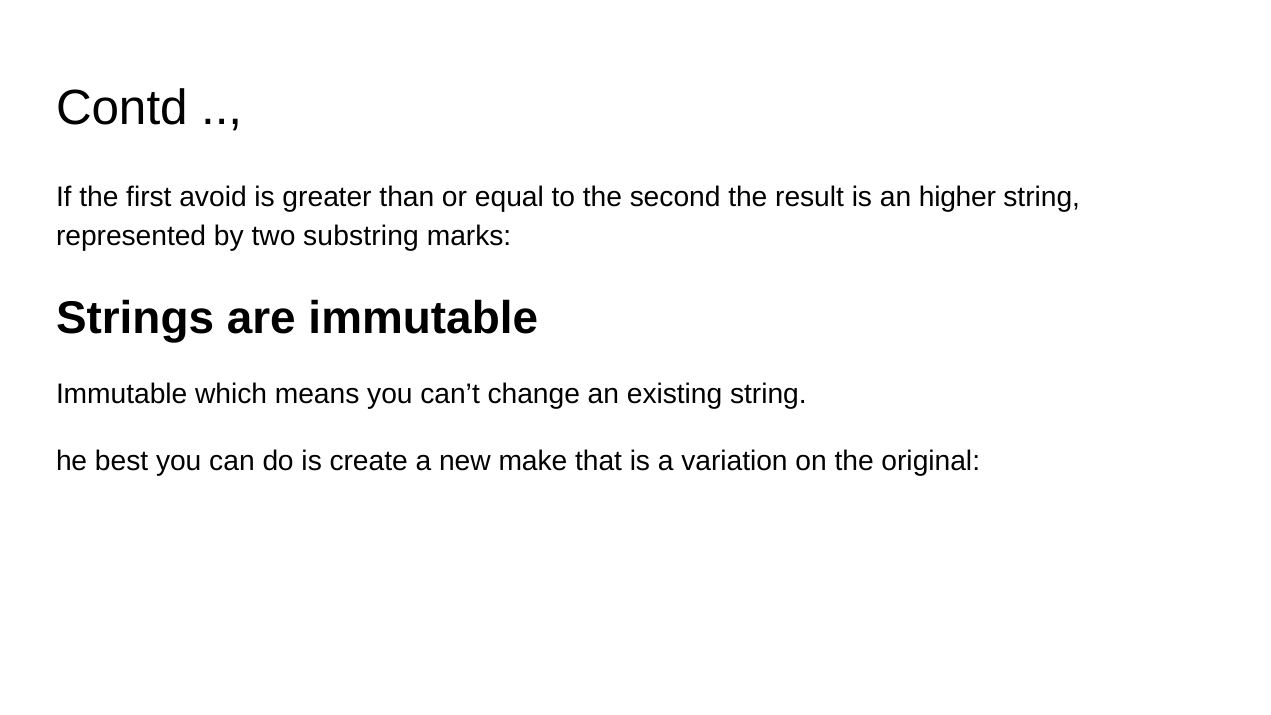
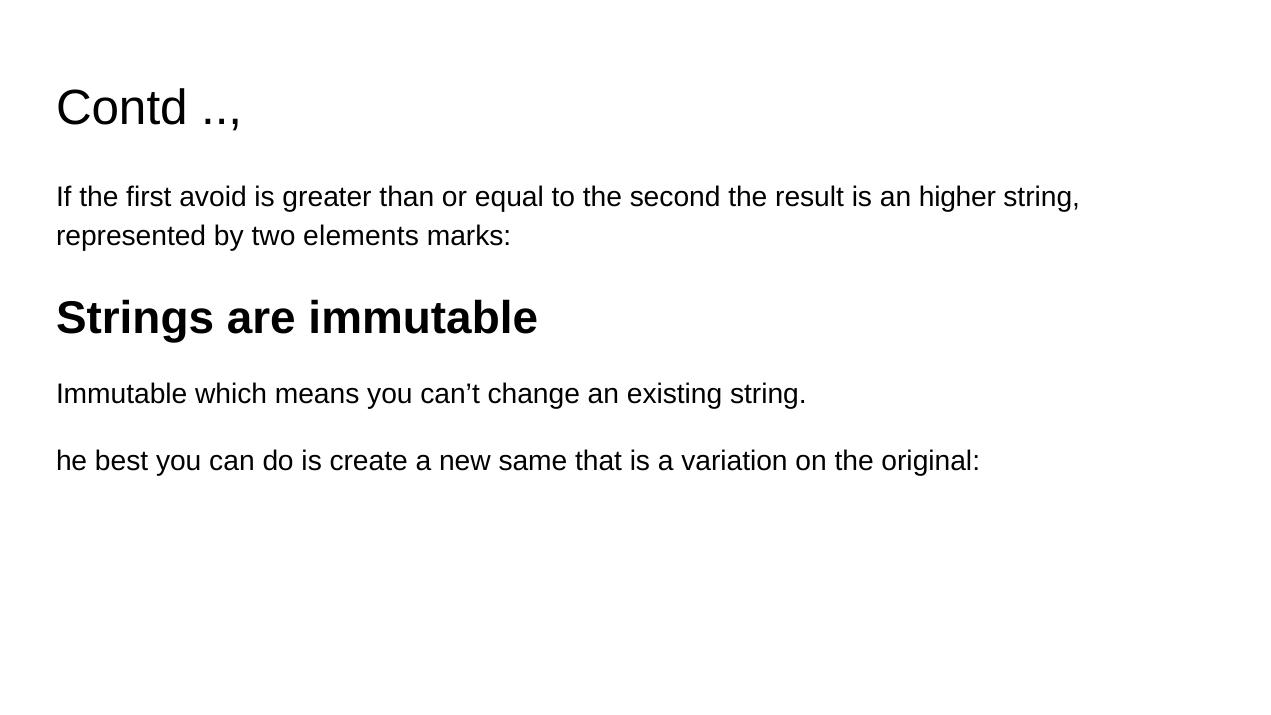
substring: substring -> elements (361, 236)
make: make -> same (533, 462)
